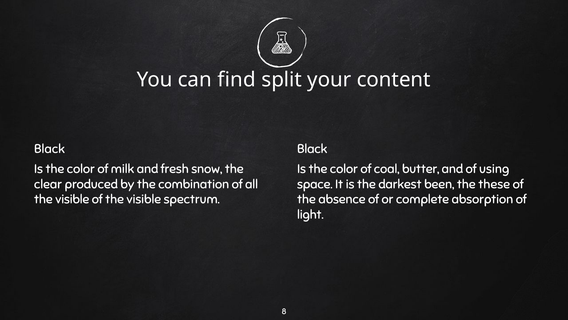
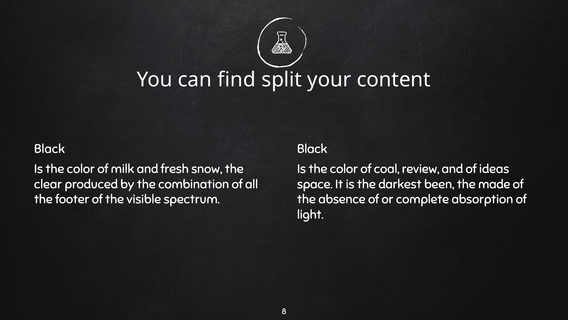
butter: butter -> review (421, 169)
using: using -> ideas (494, 169)
these: these -> made (494, 184)
visible: visible -> footer (72, 199)
